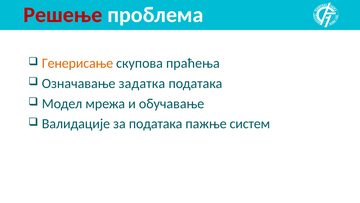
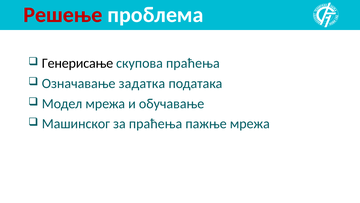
Генерисање colour: orange -> black (77, 63)
Валидације: Валидације -> Машинског (76, 124)
за података: података -> праћења (156, 124)
пажње систем: систем -> мрежа (250, 124)
